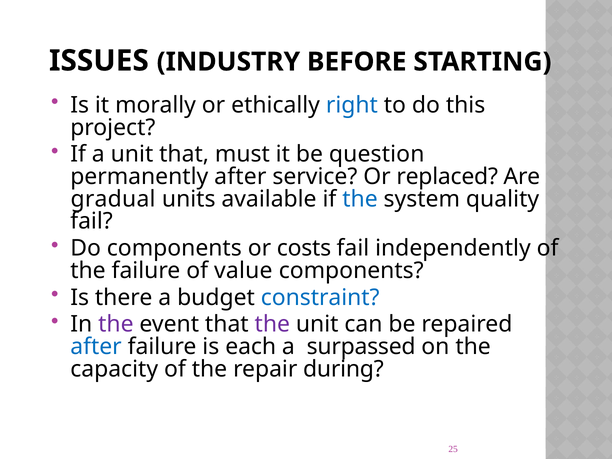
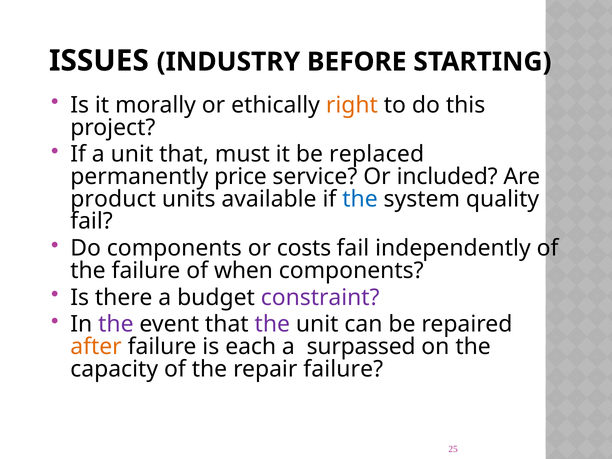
right colour: blue -> orange (352, 105)
question: question -> replaced (377, 154)
permanently after: after -> price (241, 177)
replaced: replaced -> included (447, 177)
gradual: gradual -> product (113, 199)
value: value -> when (243, 271)
constraint colour: blue -> purple (320, 298)
after colour: blue -> orange (96, 347)
repair during: during -> failure (343, 369)
